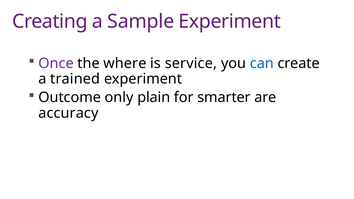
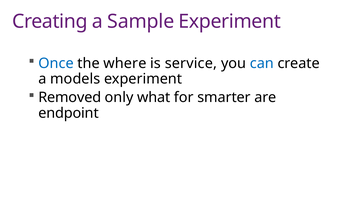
Once colour: purple -> blue (56, 63)
trained: trained -> models (75, 79)
Outcome: Outcome -> Removed (70, 98)
plain: plain -> what (154, 98)
accuracy: accuracy -> endpoint (69, 113)
